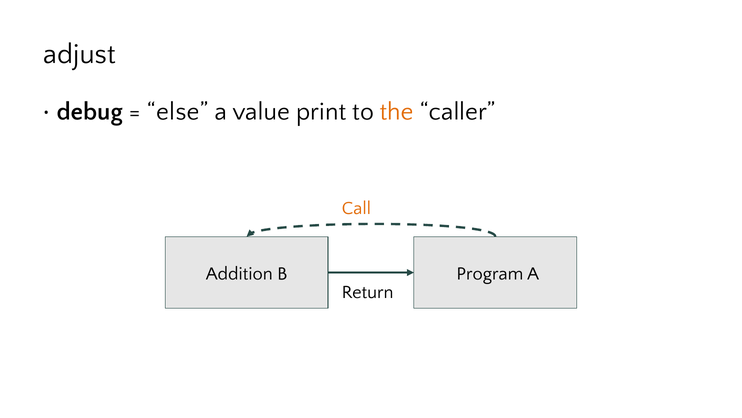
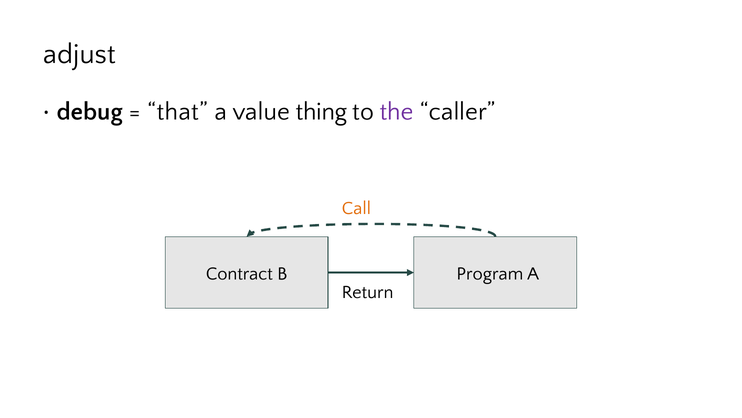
else: else -> that (178, 111)
print: print -> thing (321, 111)
the colour: orange -> purple (397, 111)
Addition: Addition -> Contract (239, 273)
